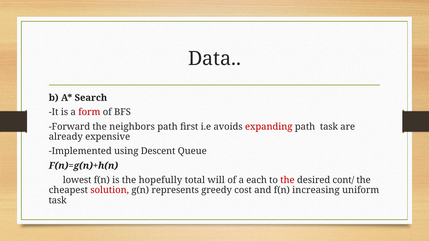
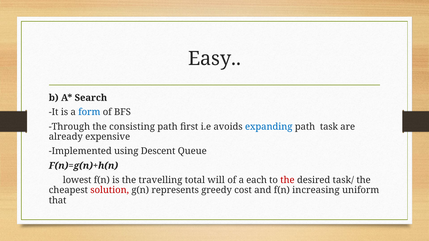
Data: Data -> Easy (214, 59)
form colour: red -> blue (89, 112)
Forward: Forward -> Through (69, 127)
neighbors: neighbors -> consisting (132, 127)
expanding colour: red -> blue (269, 127)
hopefully: hopefully -> travelling (160, 180)
cont/: cont/ -> task/ (343, 180)
task: task -> that (58, 201)
